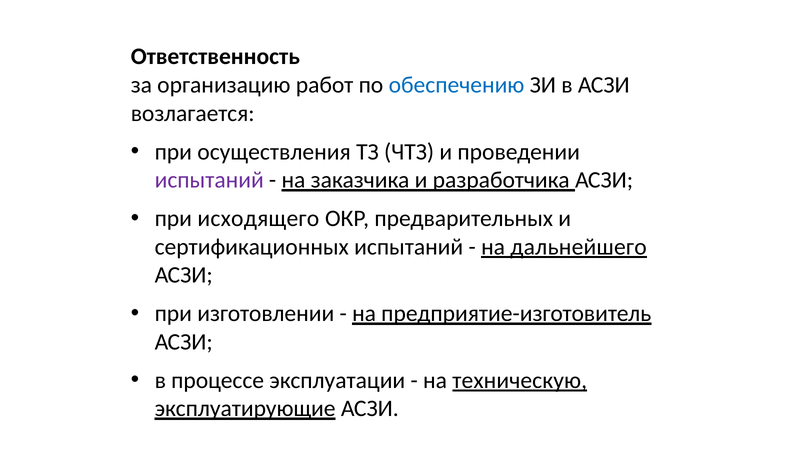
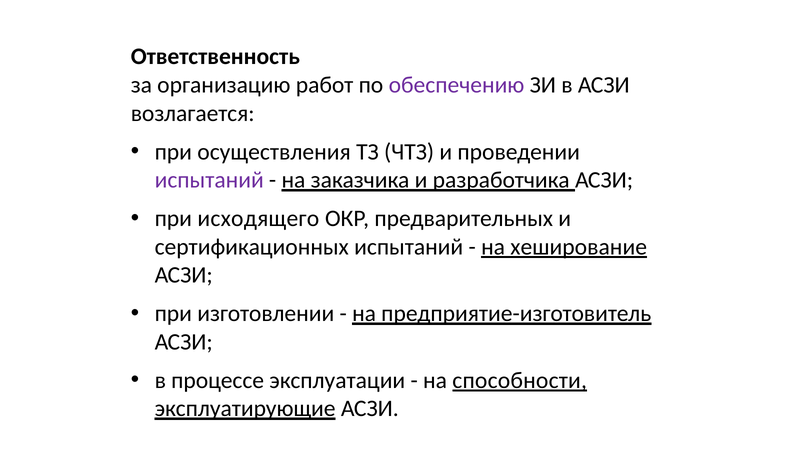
обеспечению colour: blue -> purple (457, 85)
дальнейшего: дальнейшего -> хеширование (579, 247)
техническую: техническую -> способности (520, 380)
